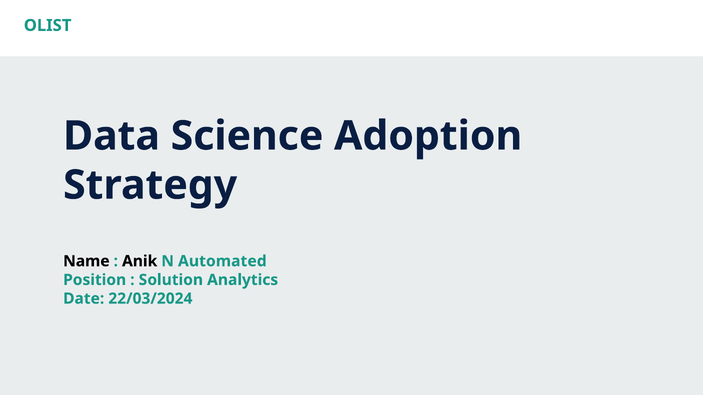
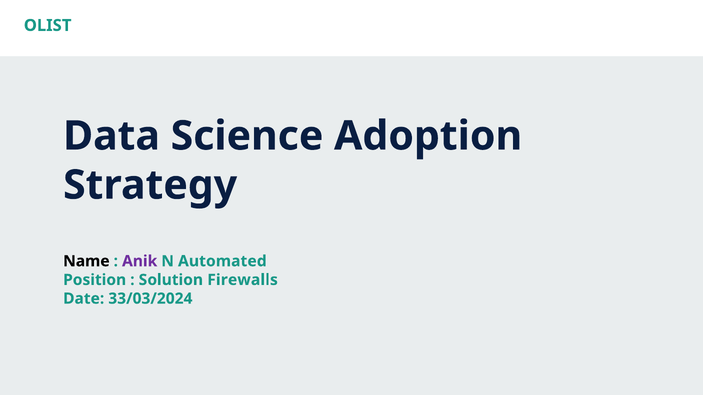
Anik colour: black -> purple (140, 261)
Analytics: Analytics -> Firewalls (243, 280)
22/03/2024: 22/03/2024 -> 33/03/2024 (150, 299)
